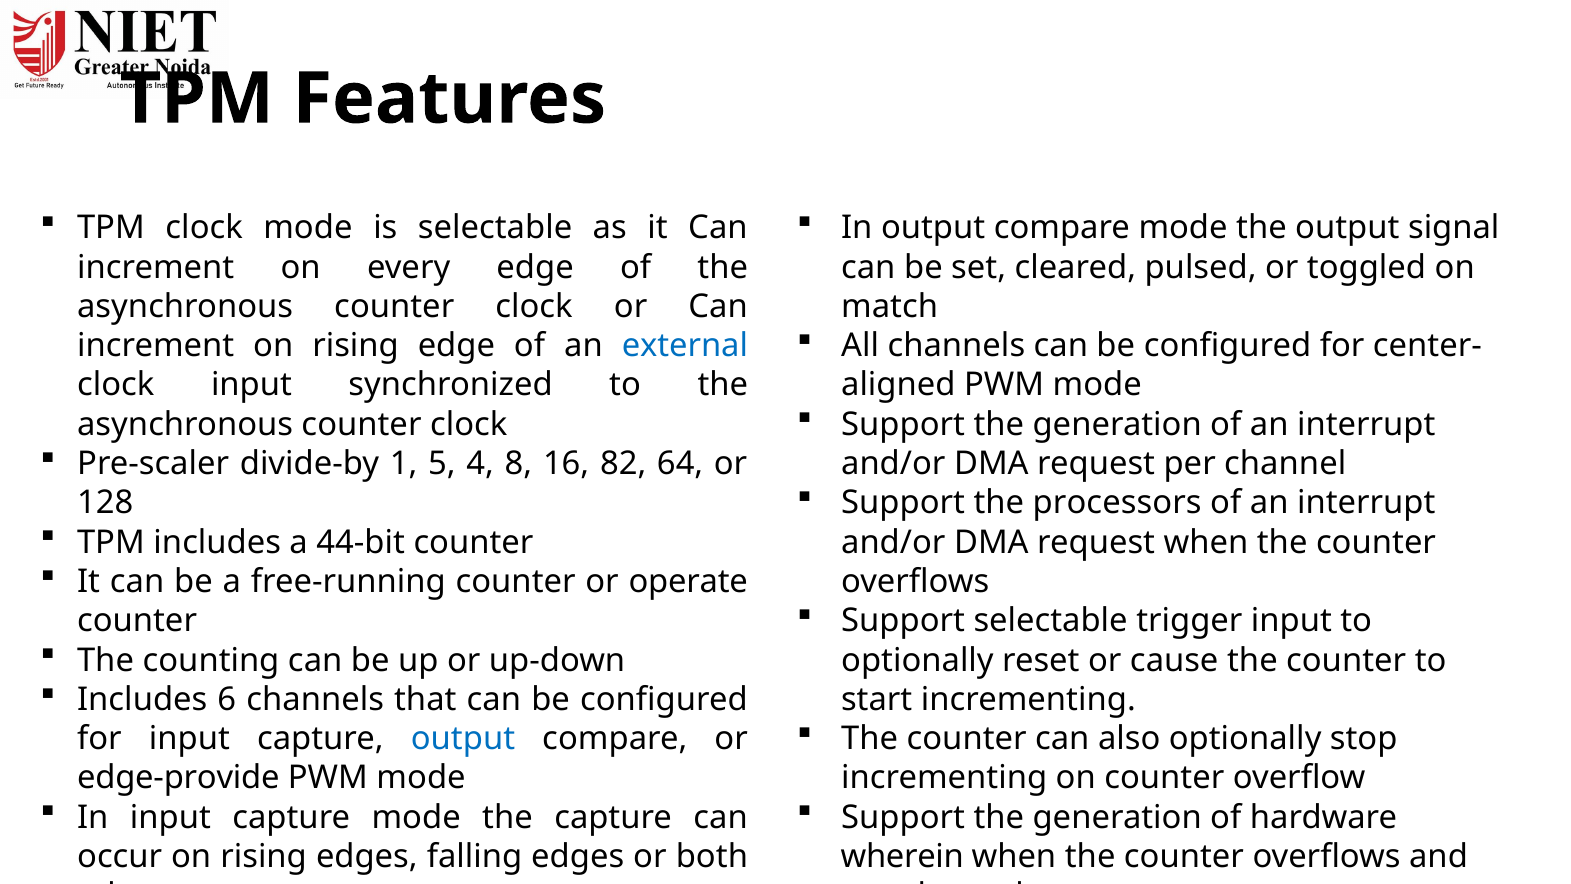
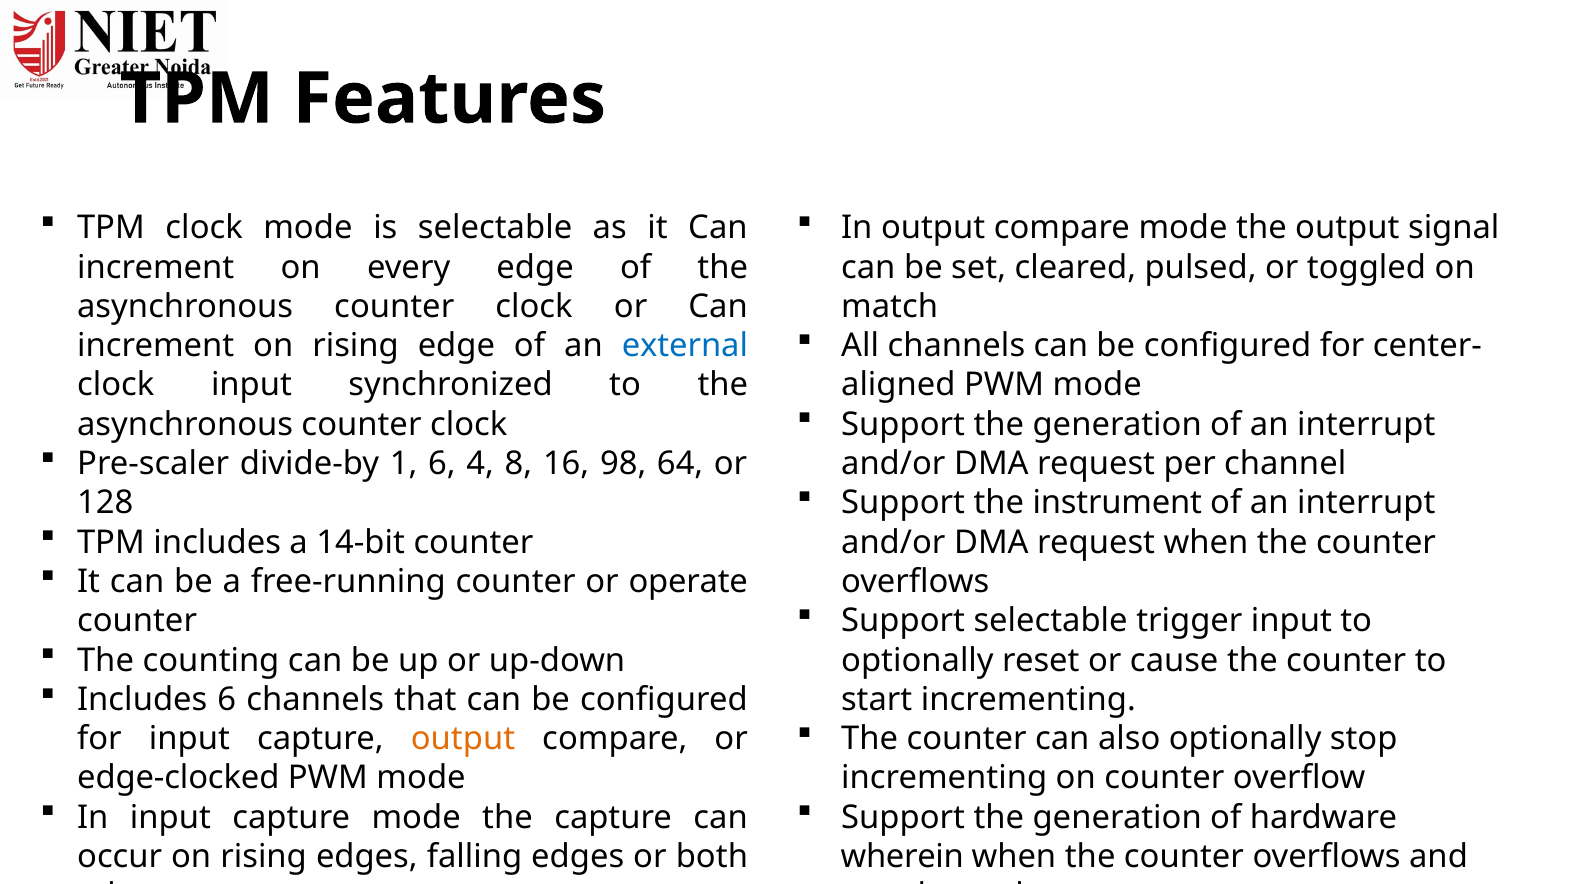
1 5: 5 -> 6 (442, 464)
82: 82 -> 98 (623, 464)
processors: processors -> instrument (1117, 503)
44-bit: 44-bit -> 14-bit (361, 542)
output colour: blue -> orange (463, 739)
edge-provide: edge-provide -> edge-clocked (178, 778)
